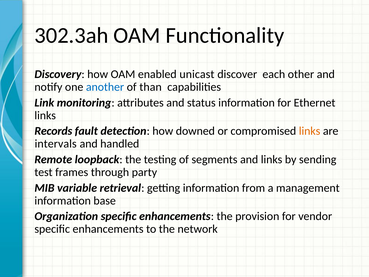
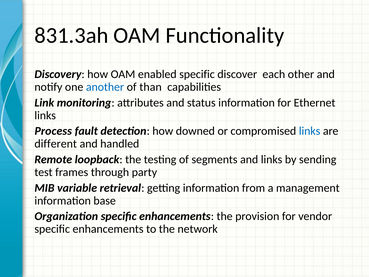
302.3ah: 302.3ah -> 831.3ah (71, 36)
enabled unicast: unicast -> specific (197, 74)
Records: Records -> Process (53, 131)
links colour: orange -> blue (310, 131)
intervals: intervals -> different (56, 144)
